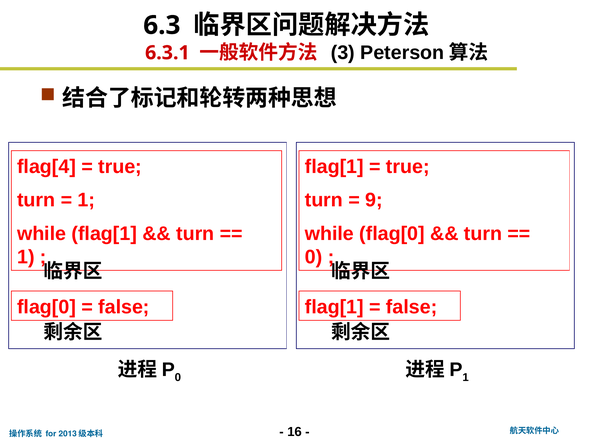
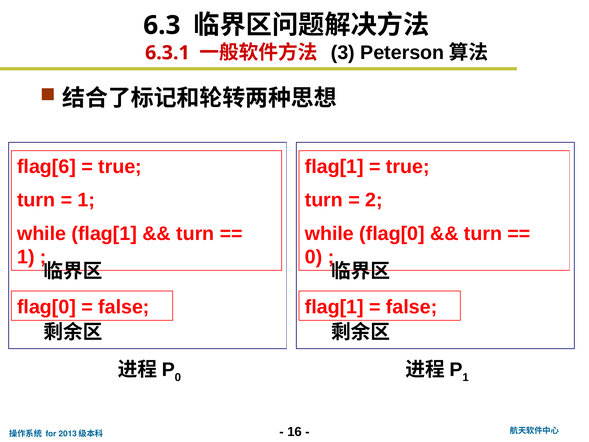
flag[4: flag[4 -> flag[6 (47, 167)
9: 9 -> 2 (374, 200)
